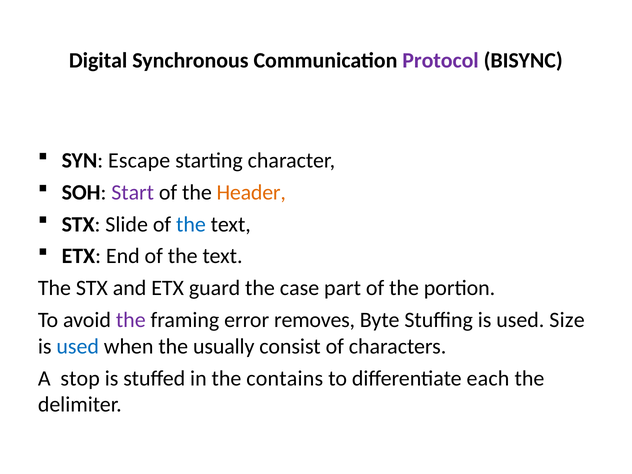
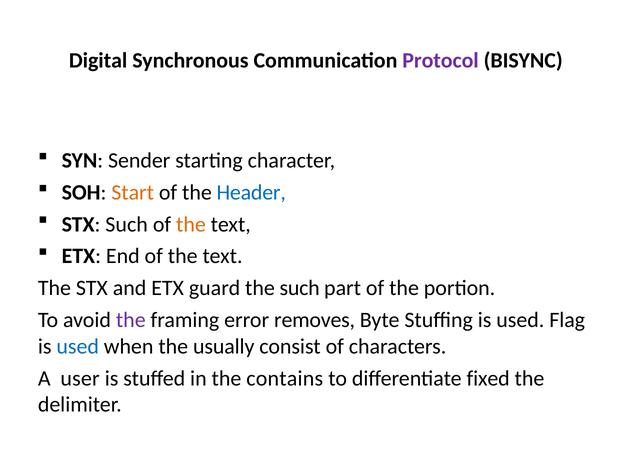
Escape: Escape -> Sender (139, 160)
Start colour: purple -> orange (133, 192)
Header colour: orange -> blue (251, 192)
STX Slide: Slide -> Such (127, 224)
the colour: blue -> orange (191, 224)
the case: case -> such (300, 288)
Size: Size -> Flag (567, 320)
stop: stop -> user (80, 378)
each: each -> fixed (488, 378)
